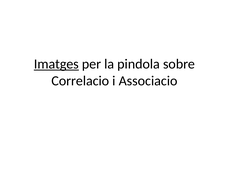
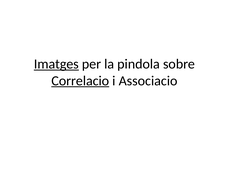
Correlacio underline: none -> present (80, 81)
